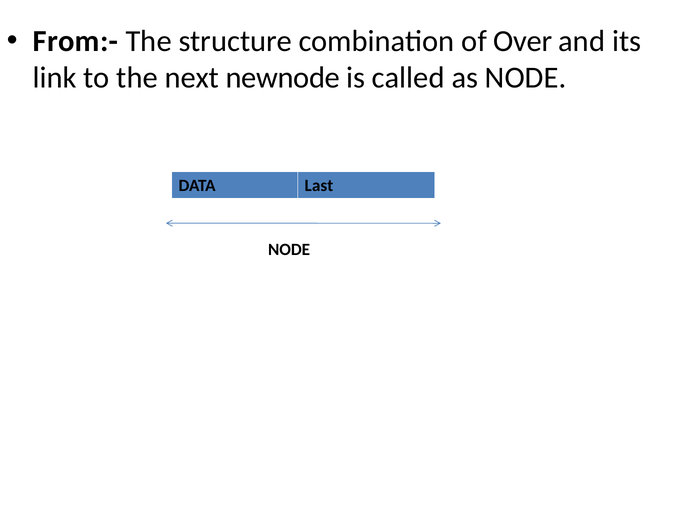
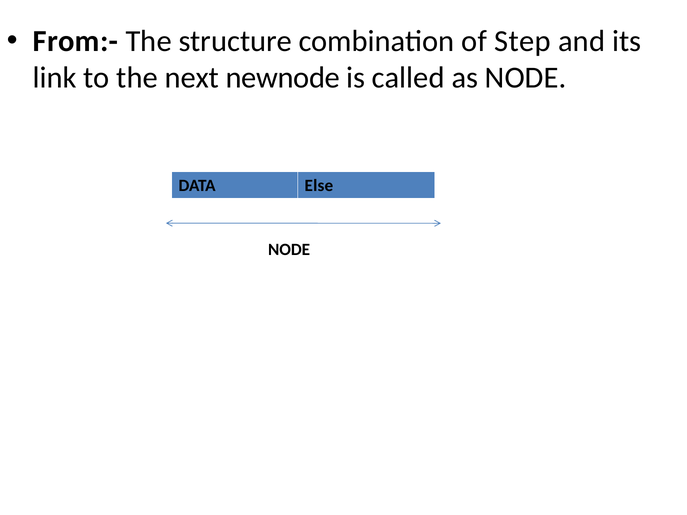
Over: Over -> Step (522, 41)
Last: Last -> Else (319, 186)
